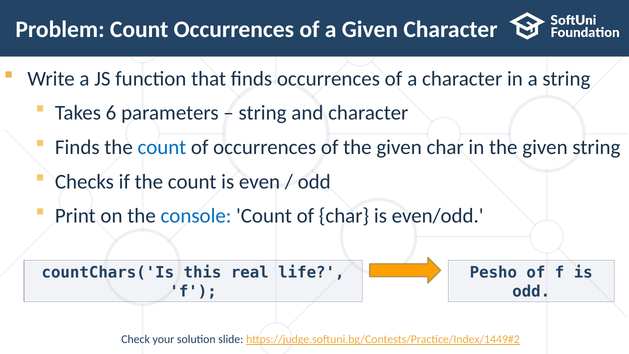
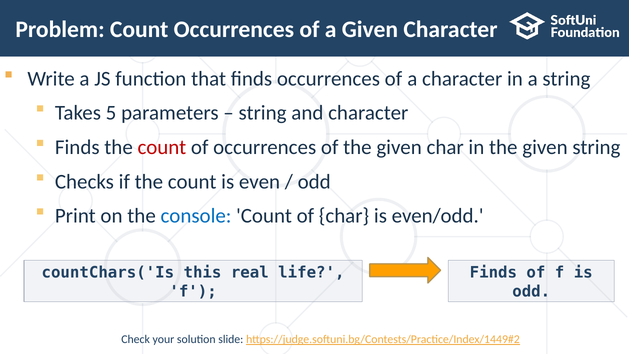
6: 6 -> 5 (111, 113)
count colour: blue -> red (162, 147)
Pesho: Pesho -> Finds (493, 272)
